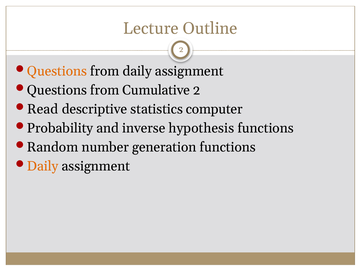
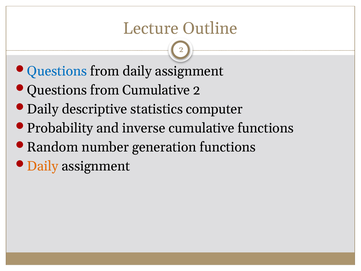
Questions colour: orange -> blue (57, 71)
Read: Read -> Daily (43, 109)
inverse hypothesis: hypothesis -> cumulative (201, 128)
